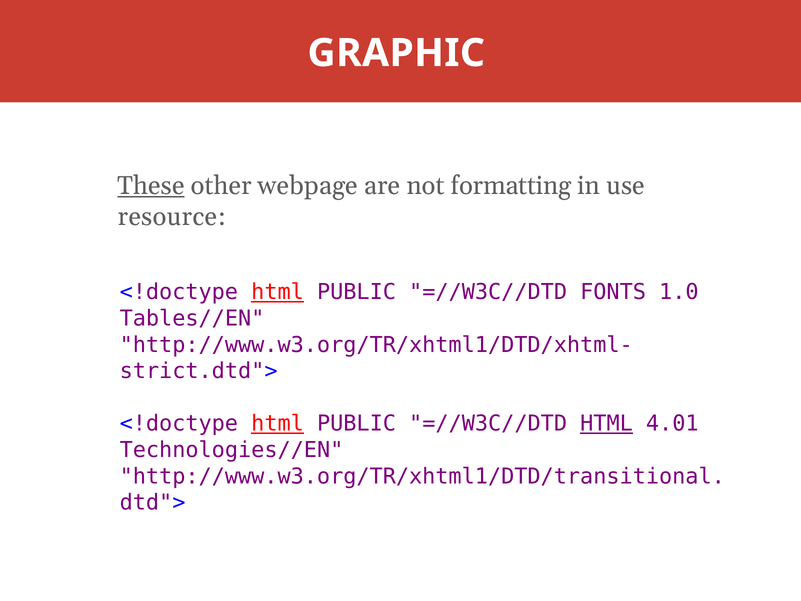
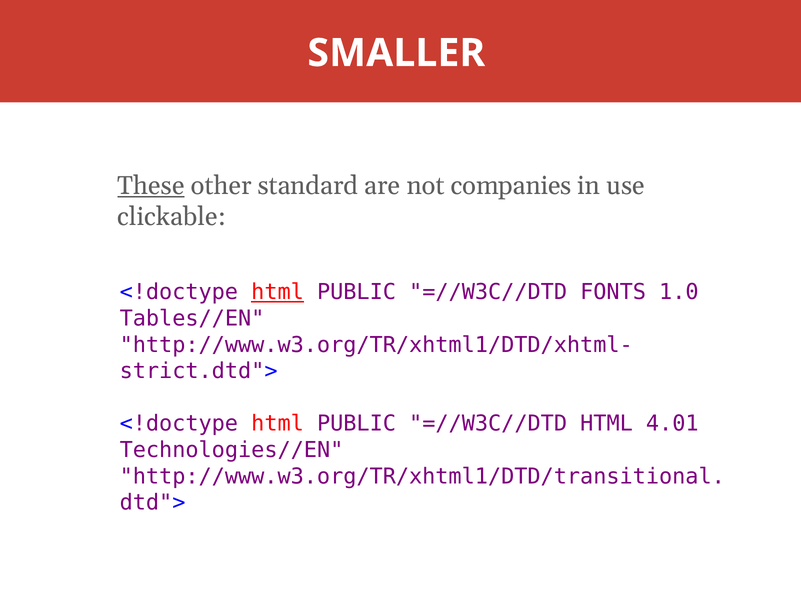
GRAPHIC: GRAPHIC -> SMALLER (396, 53)
webpage: webpage -> standard (308, 185)
formatting: formatting -> companies (511, 185)
resource: resource -> clickable (172, 216)
html underline: present -> none (278, 424)
HTML underline: present -> none (607, 424)
